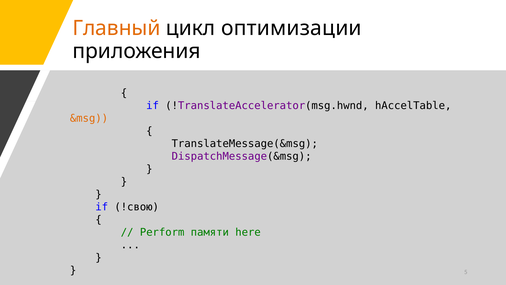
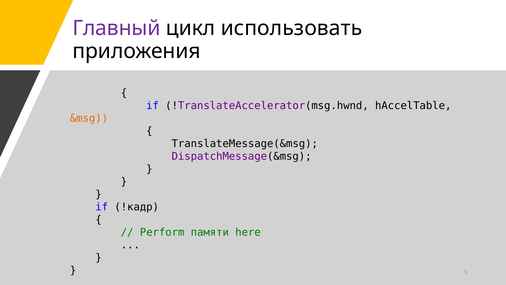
Главный colour: orange -> purple (116, 28)
оптимизации: оптимизации -> использовать (291, 28)
!свою: !свою -> !кадр (137, 207)
